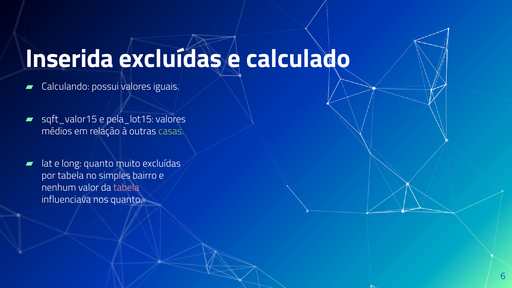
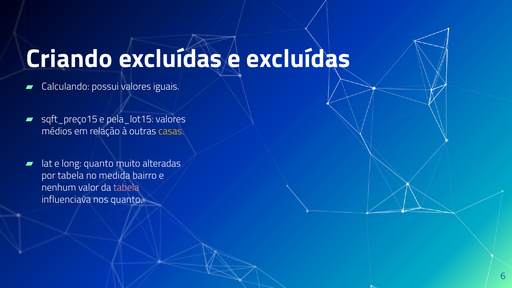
Inserida: Inserida -> Criando (69, 59)
e calculado: calculado -> excluídas (298, 59)
sqft_valor15: sqft_valor15 -> sqft_preço15 (69, 119)
casas colour: light green -> yellow (171, 131)
muito excluídas: excluídas -> alteradas (162, 164)
simples: simples -> medida (115, 175)
